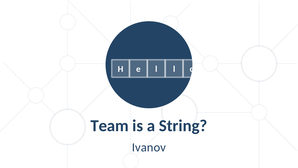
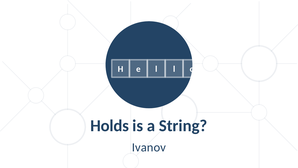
Team: Team -> Holds (110, 126)
